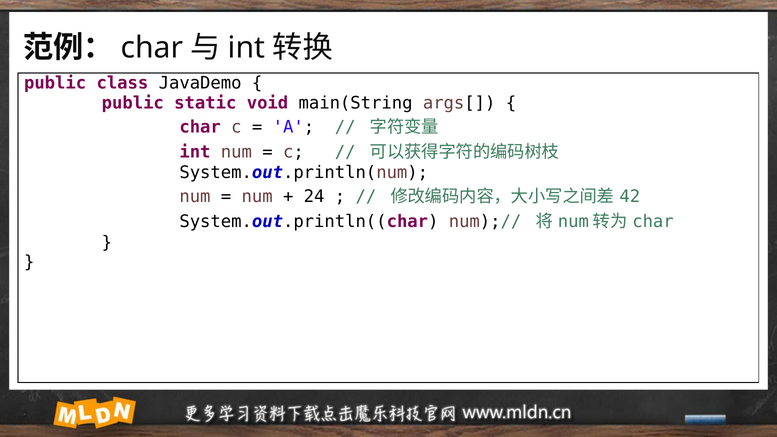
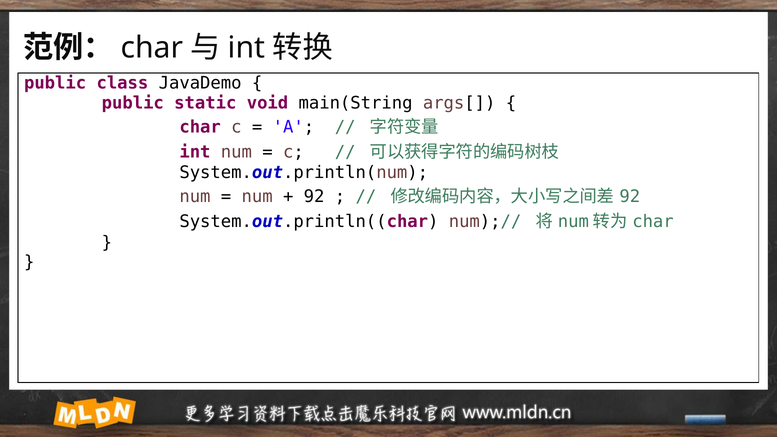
24: 24 -> 92 (314, 197)
42: 42 -> 92 (630, 197)
